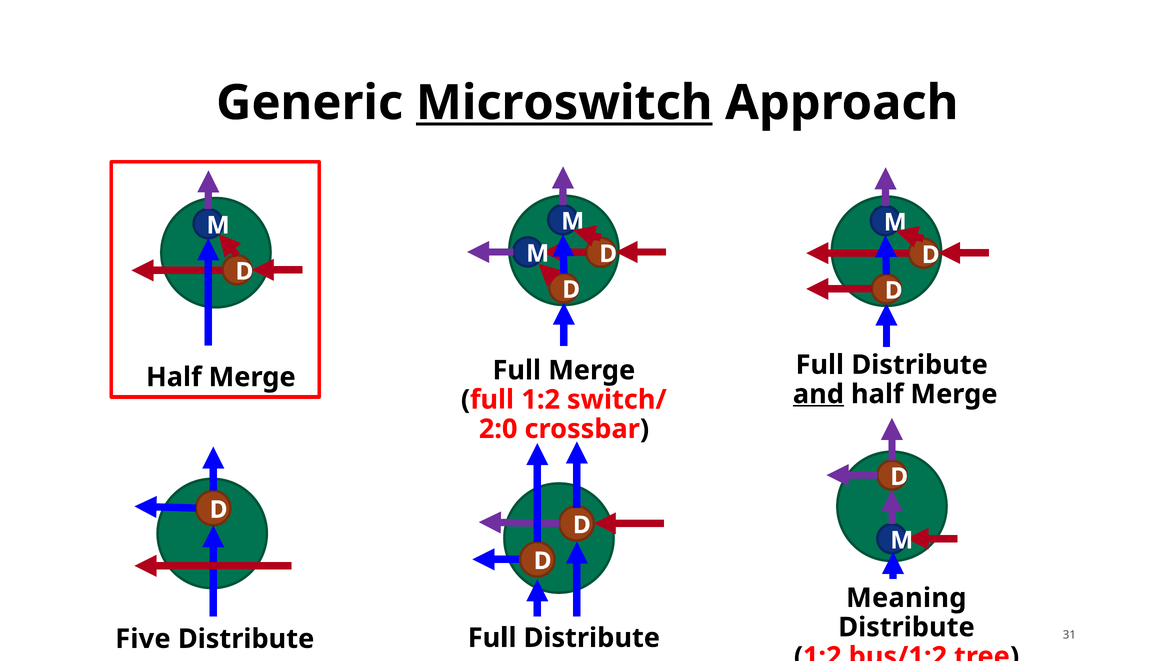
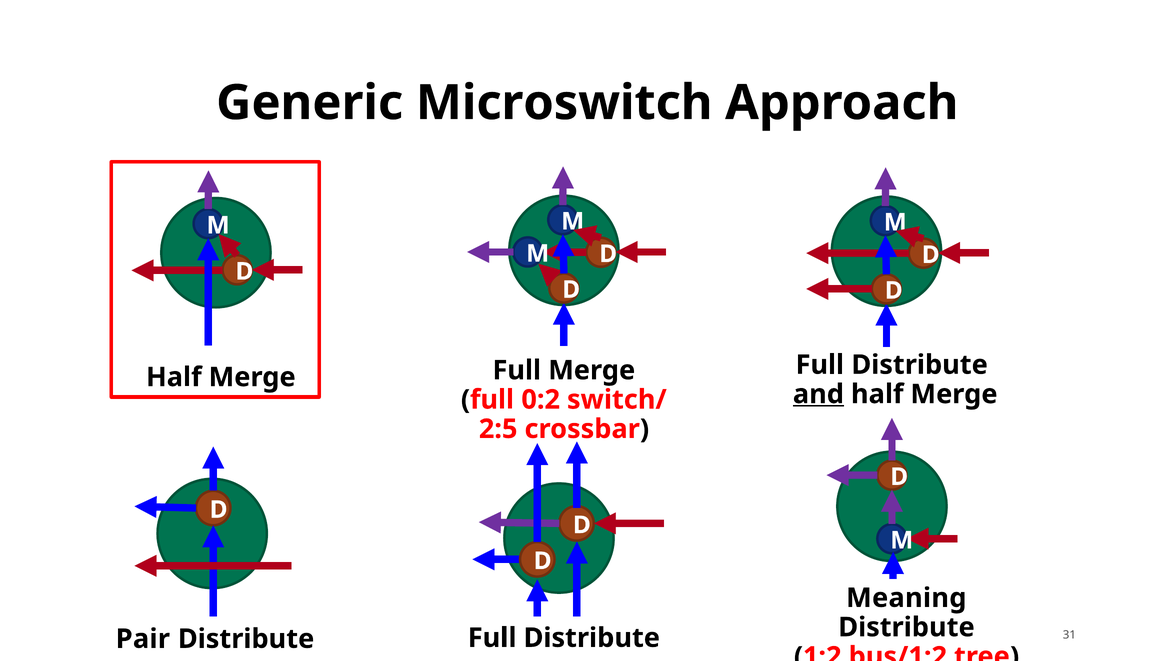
Microswitch underline: present -> none (564, 103)
full 1:2: 1:2 -> 0:2 (541, 400)
2:0: 2:0 -> 2:5 (498, 429)
Five: Five -> Pair (143, 639)
